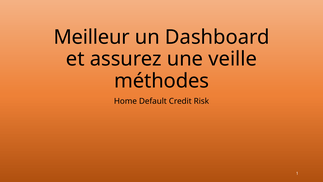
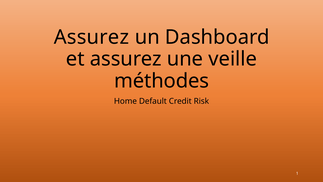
Meilleur: Meilleur -> Assurez (91, 37)
